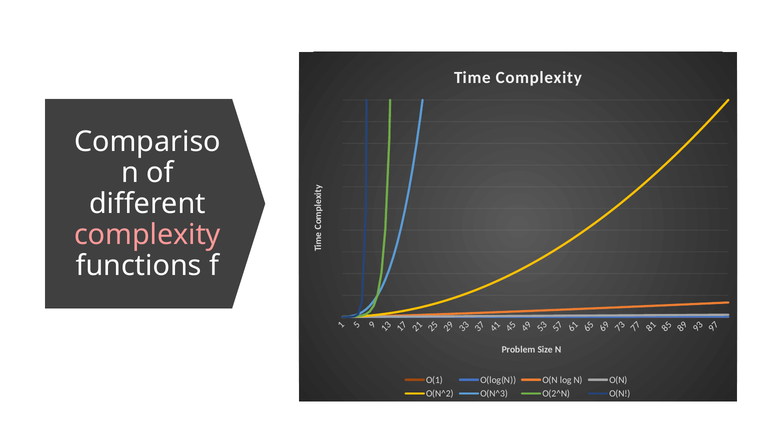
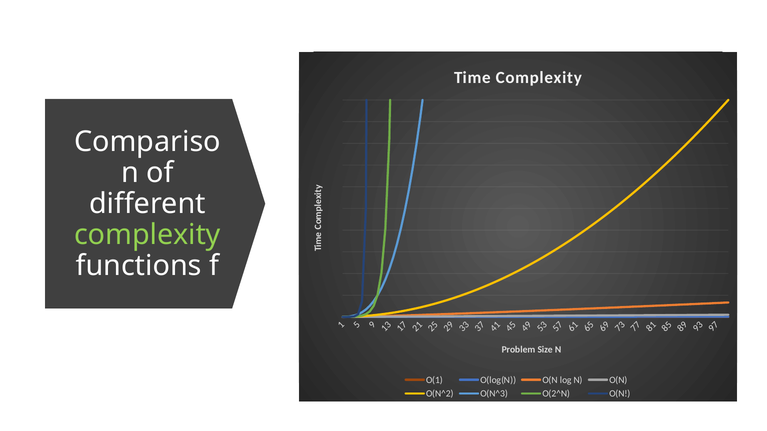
complexity colour: pink -> light green (147, 235)
